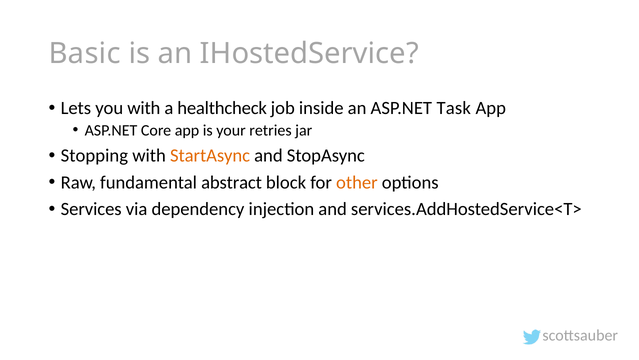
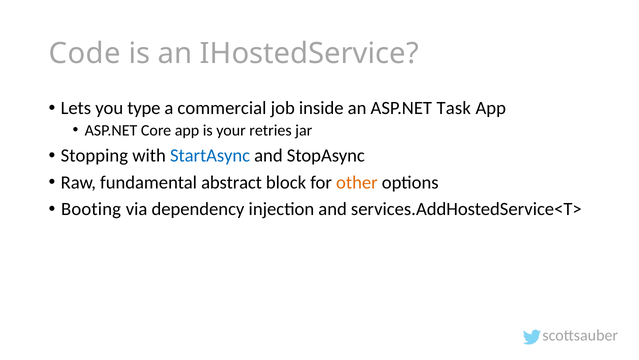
Basic: Basic -> Code (85, 54)
you with: with -> type (144, 108)
healthcheck: healthcheck -> commercial (222, 108)
StartAsync colour: orange -> blue (210, 155)
Services: Services -> Booting (91, 209)
